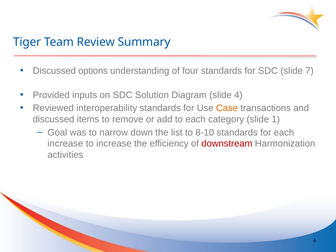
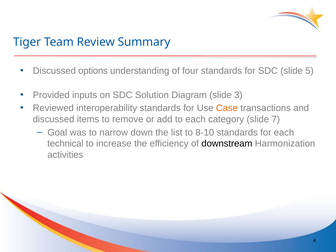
7: 7 -> 5 (309, 71)
slide 4: 4 -> 3 (238, 95)
1: 1 -> 7 (276, 119)
increase: increase -> technical (65, 144)
downstream colour: red -> black (227, 144)
